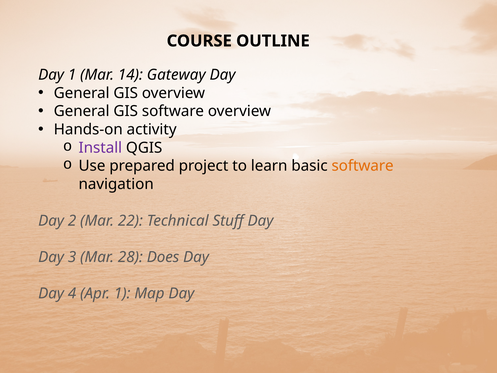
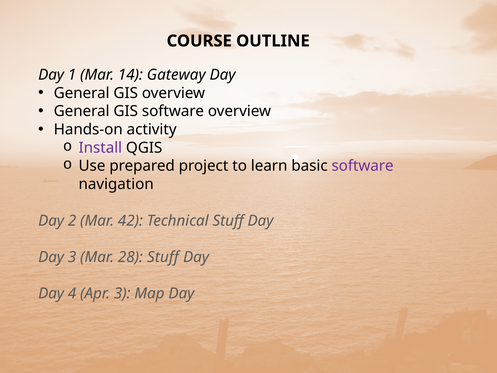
software colour: orange -> purple (363, 166)
22: 22 -> 42 (130, 221)
28 Does: Does -> Stuff (163, 257)
Apr 1: 1 -> 3 (122, 293)
